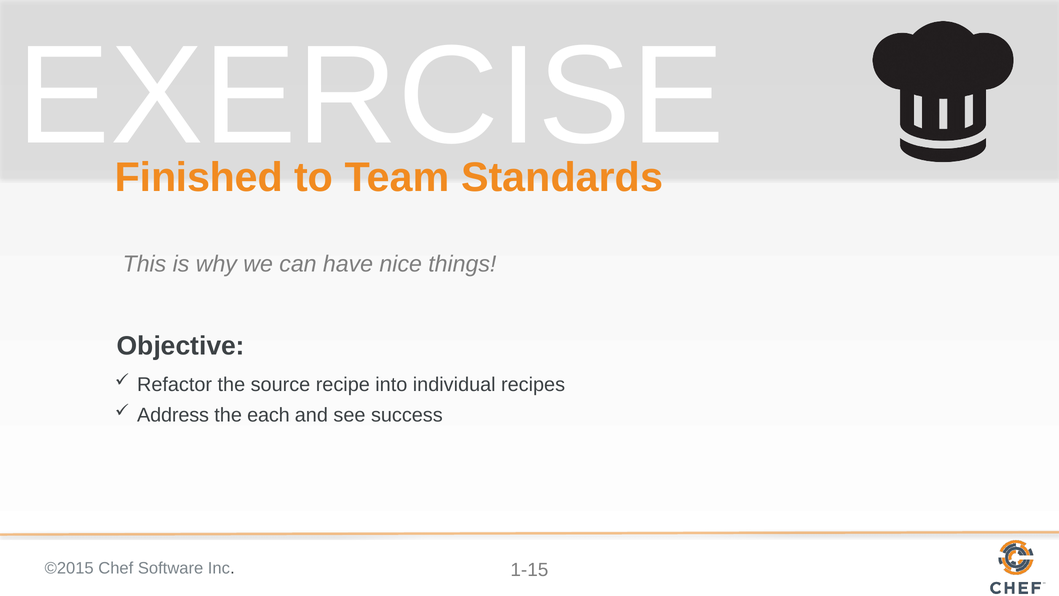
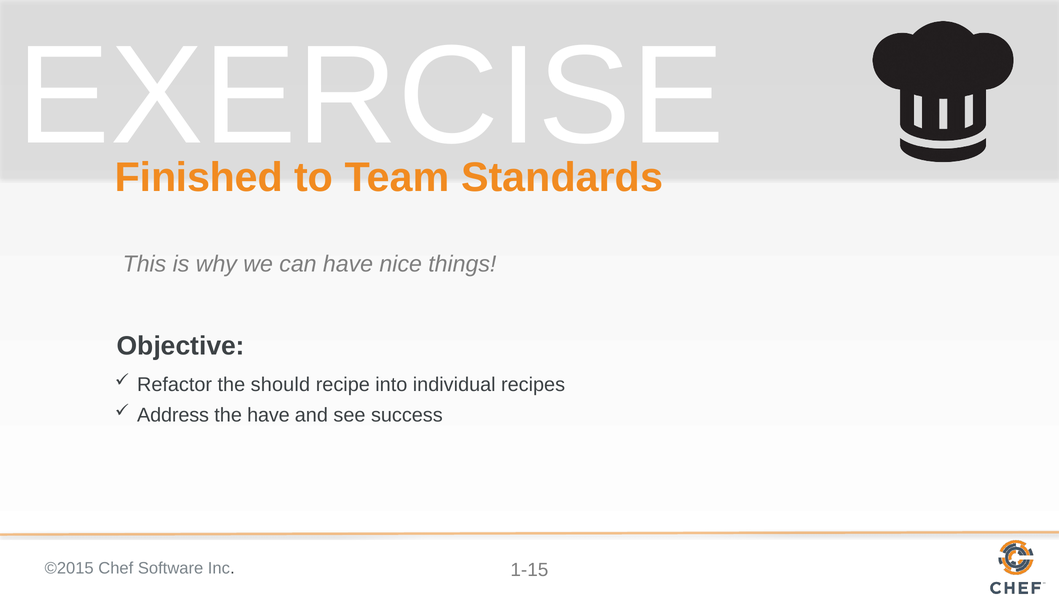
source: source -> should (280, 384)
the each: each -> have (268, 415)
